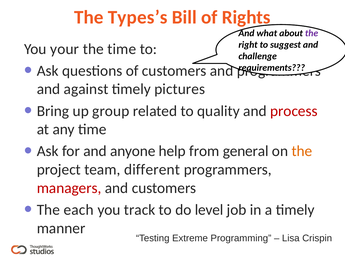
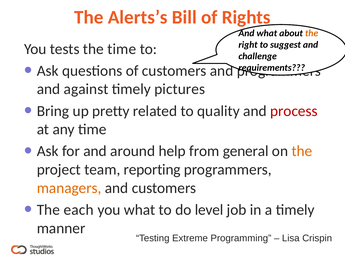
Types’s: Types’s -> Alerts’s (138, 17)
the colour: purple -> orange (312, 33)
your: your -> tests (65, 49)
group: group -> pretty (111, 111)
anyone: anyone -> around (133, 151)
different: different -> reporting (152, 169)
managers colour: red -> orange (69, 188)
you track: track -> what (140, 210)
